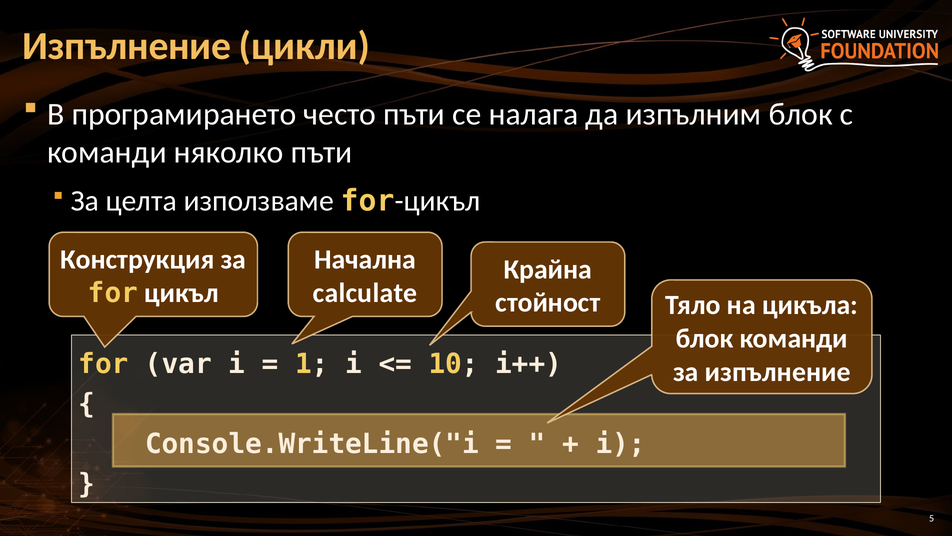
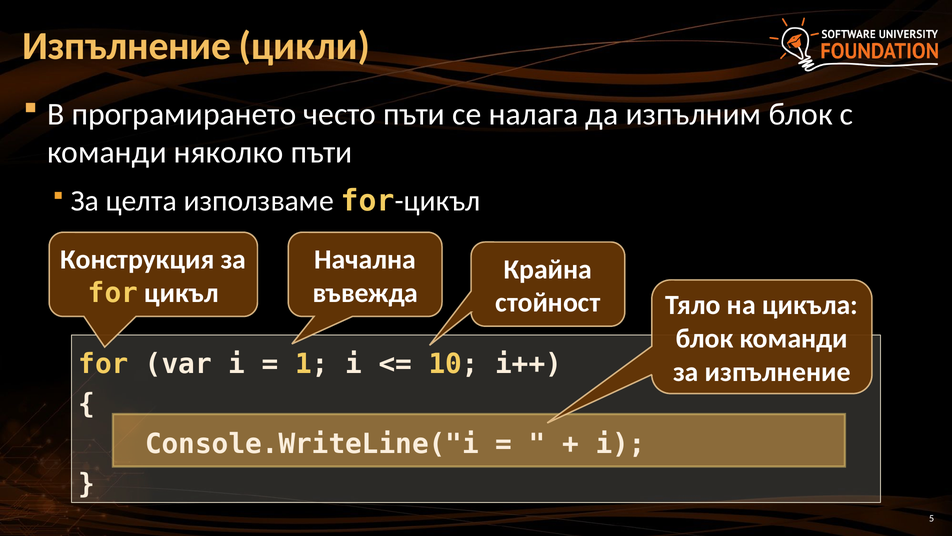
calculate: calculate -> въвежда (365, 293)
